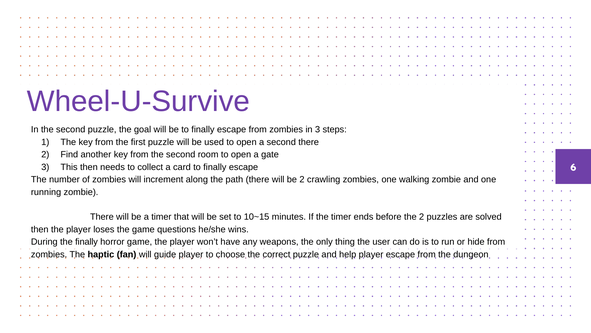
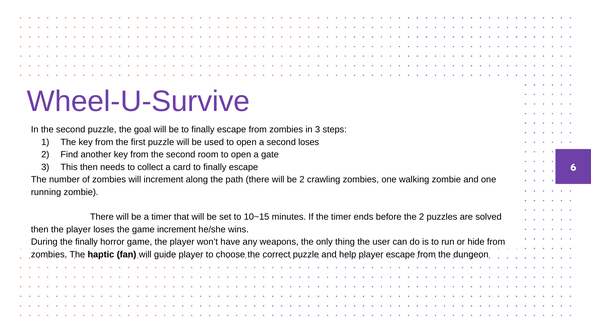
second there: there -> loses (309, 142)
game questions: questions -> increment (177, 229)
